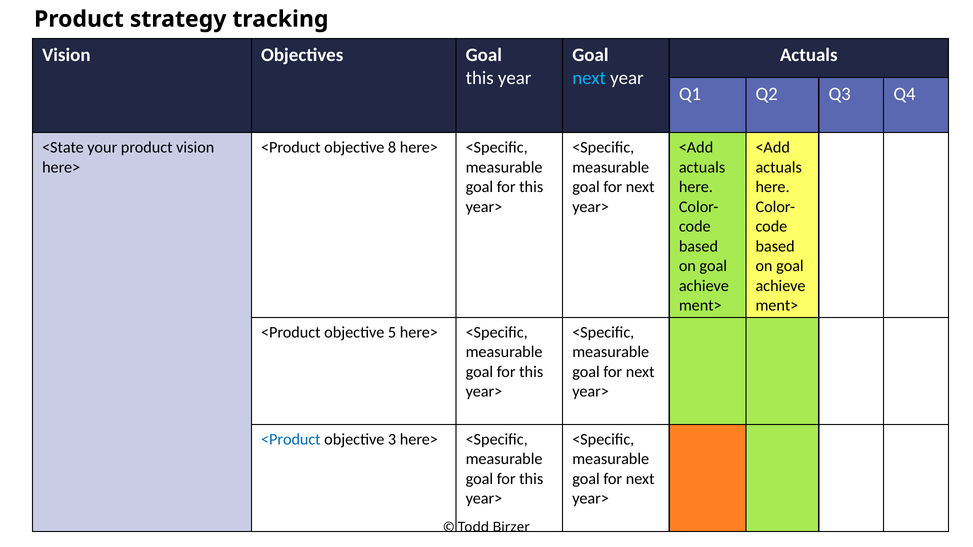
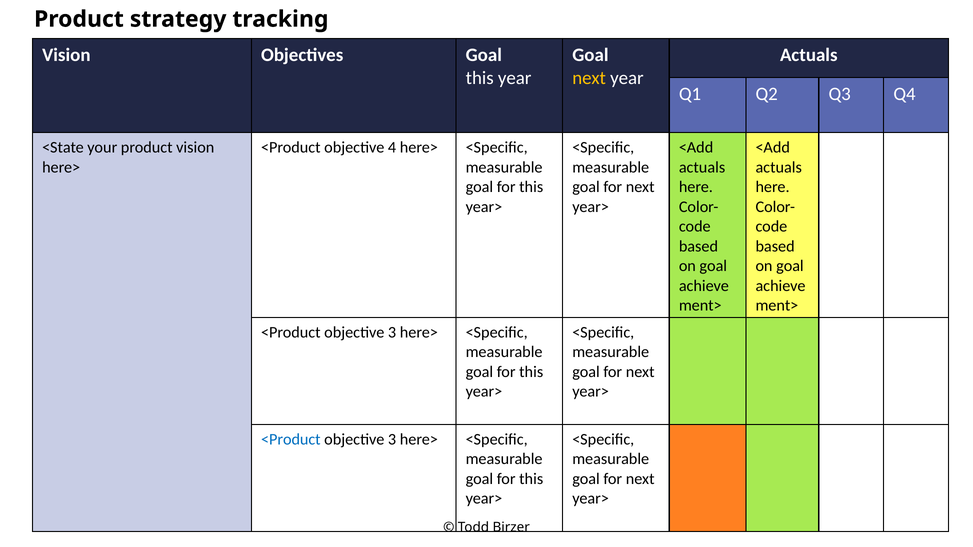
next colour: light blue -> yellow (589, 78)
8: 8 -> 4 (392, 148)
5: 5 -> 3 (392, 332)
